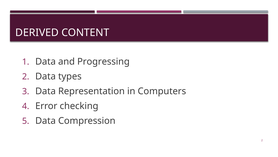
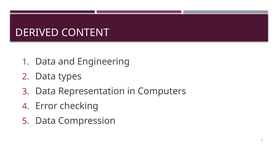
Progressing: Progressing -> Engineering (103, 61)
